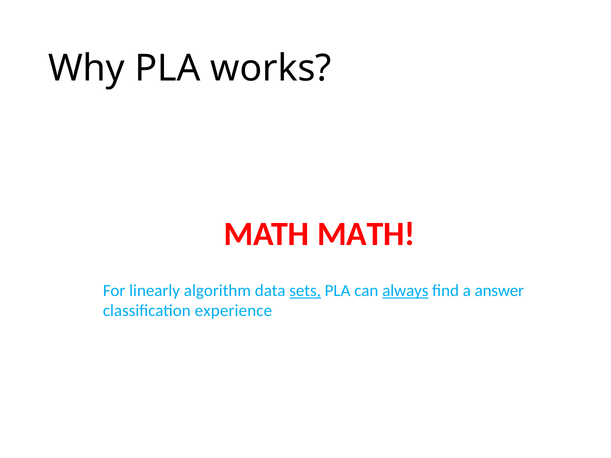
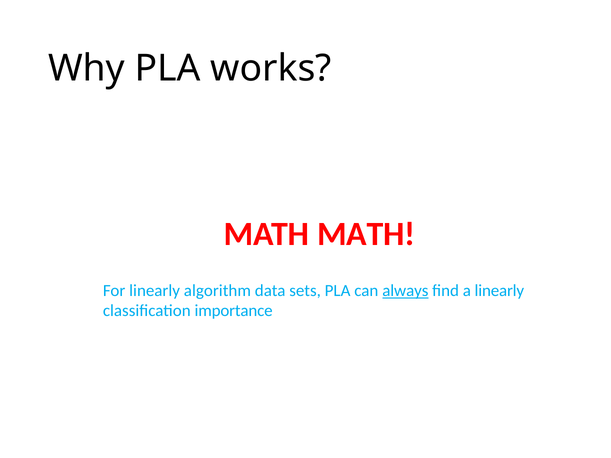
sets underline: present -> none (305, 291)
a answer: answer -> linearly (499, 291)
experience: experience -> importance (234, 311)
